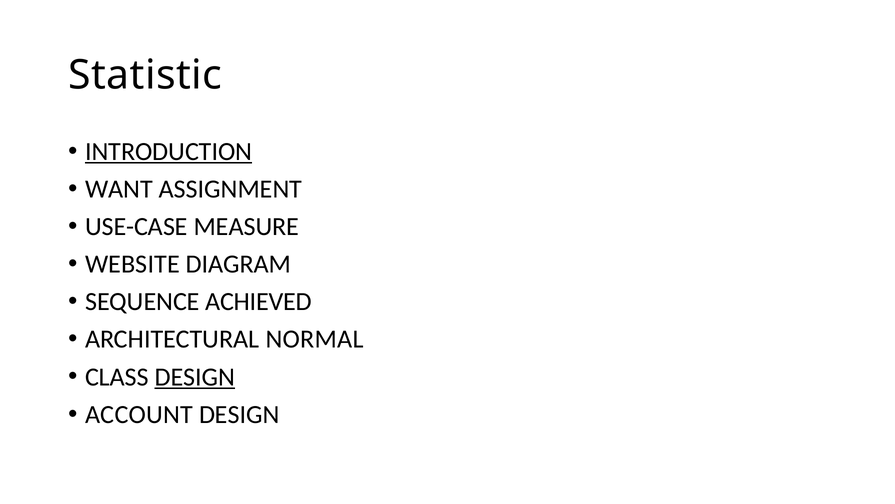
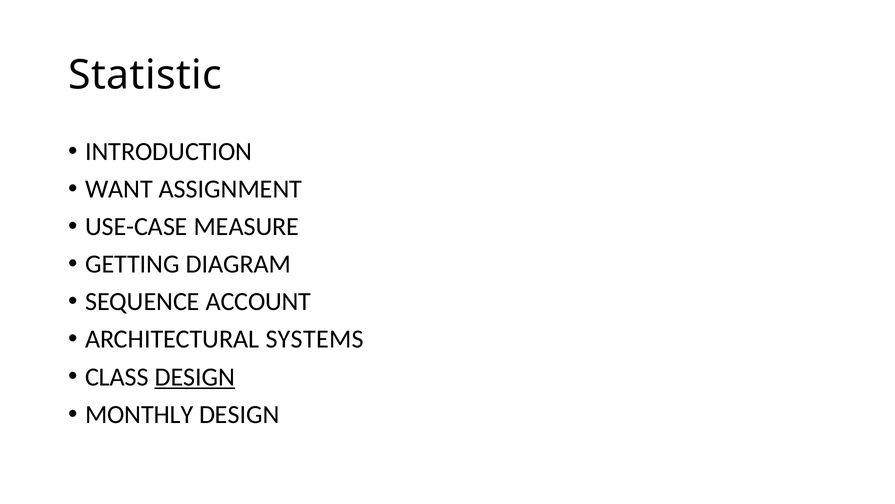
INTRODUCTION underline: present -> none (169, 151)
WEBSITE: WEBSITE -> GETTING (132, 264)
ACHIEVED: ACHIEVED -> ACCOUNT (258, 301)
NORMAL: NORMAL -> SYSTEMS (315, 339)
ACCOUNT: ACCOUNT -> MONTHLY (139, 414)
